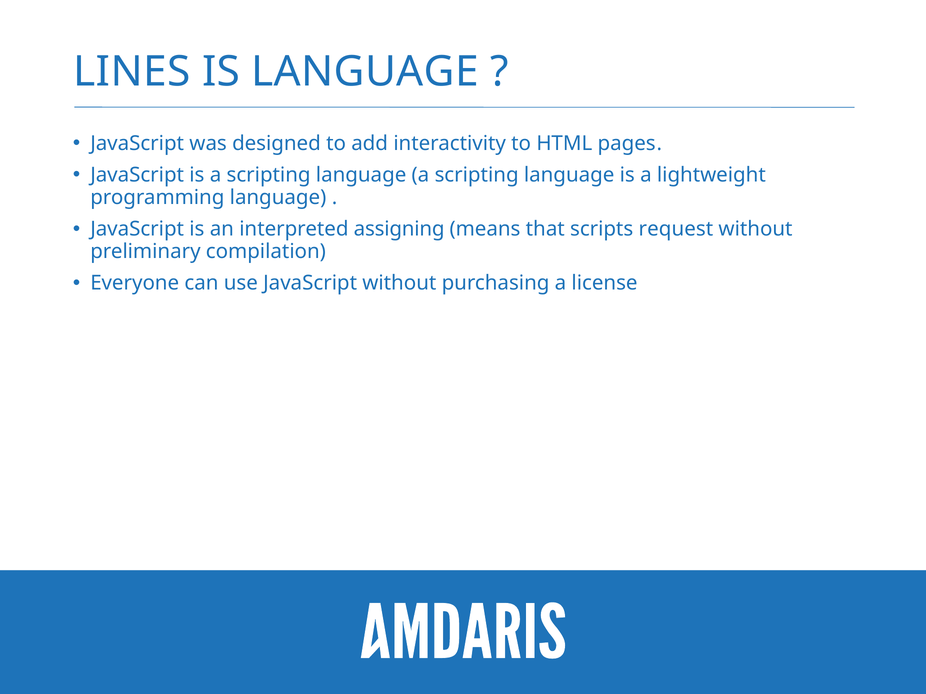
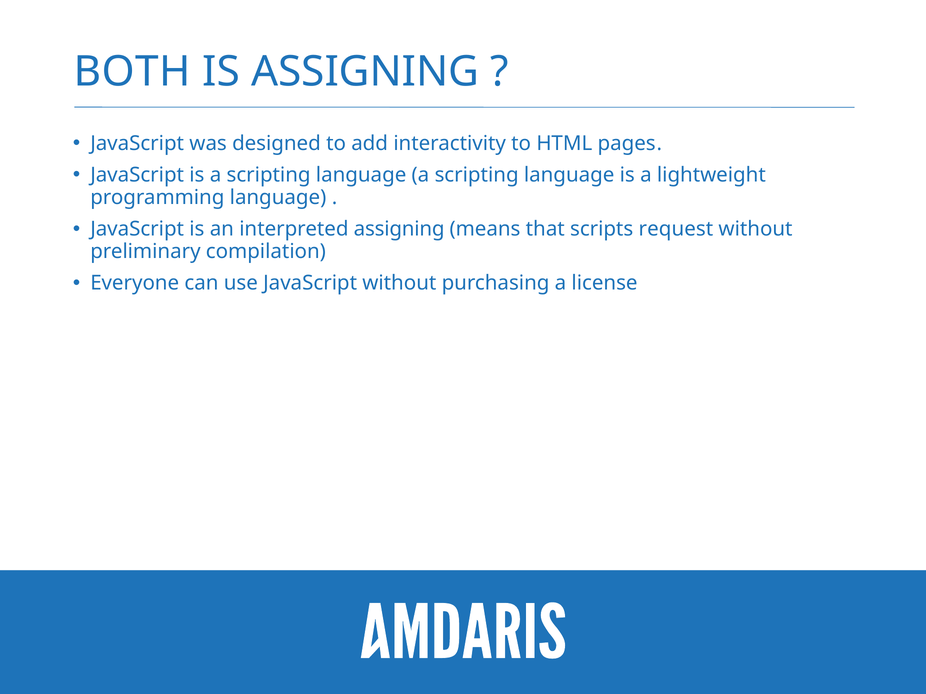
LINES: LINES -> BOTH (132, 72)
IS LANGUAGE: LANGUAGE -> ASSIGNING (365, 72)
